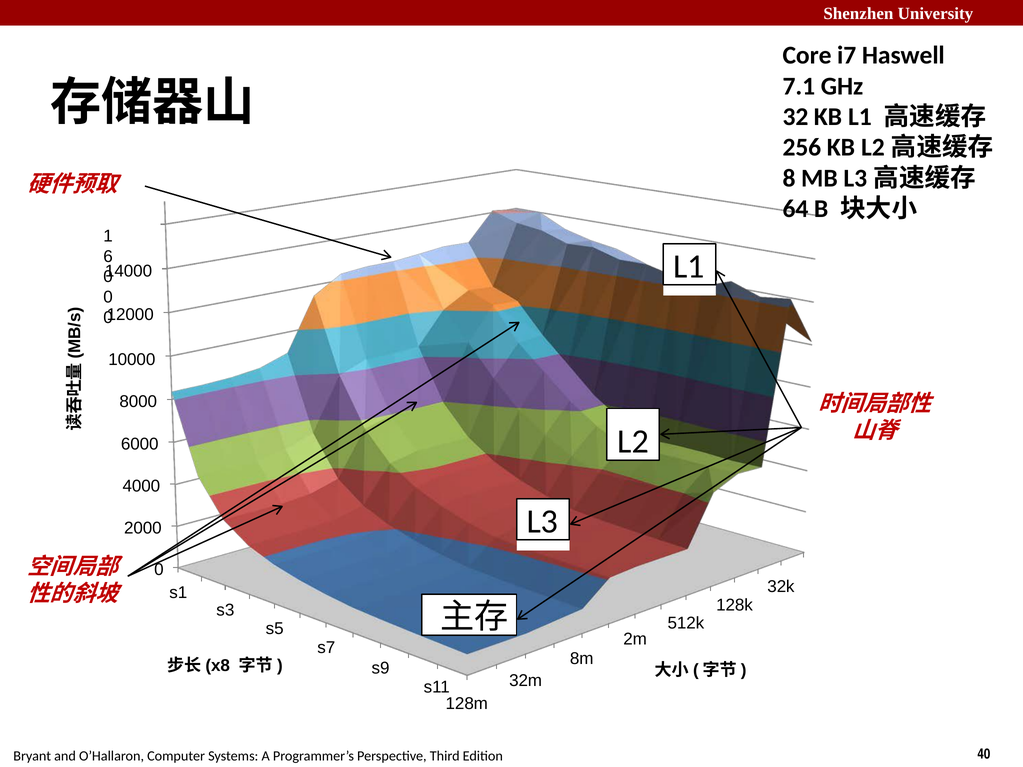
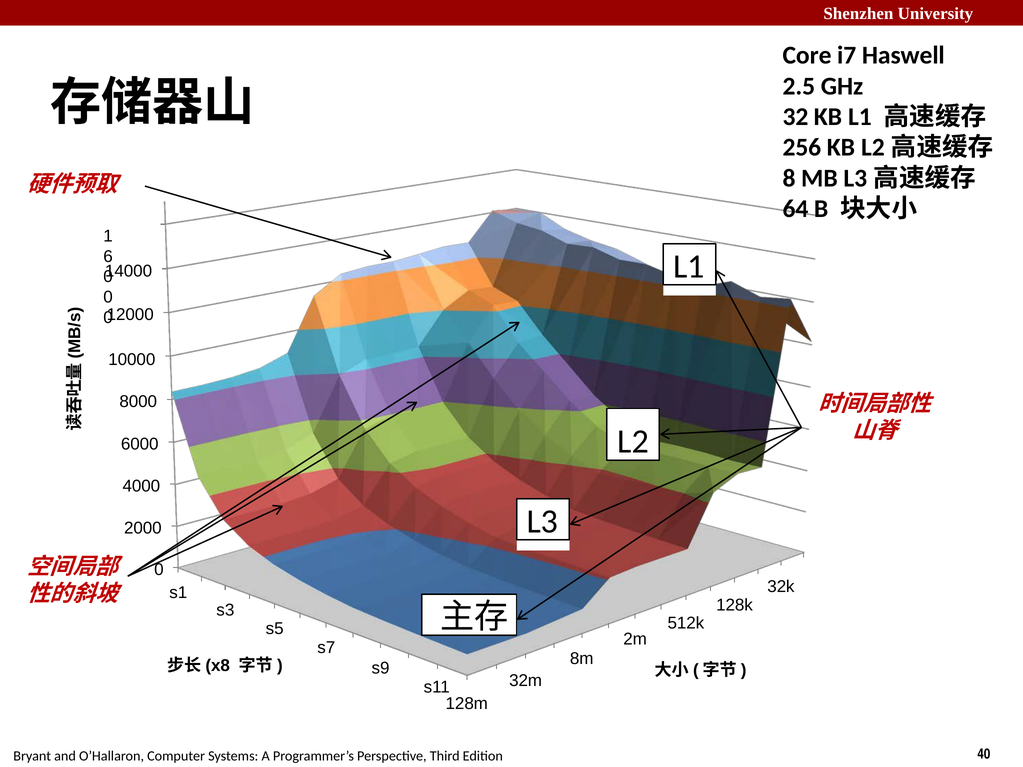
7.1: 7.1 -> 2.5 (799, 86)
